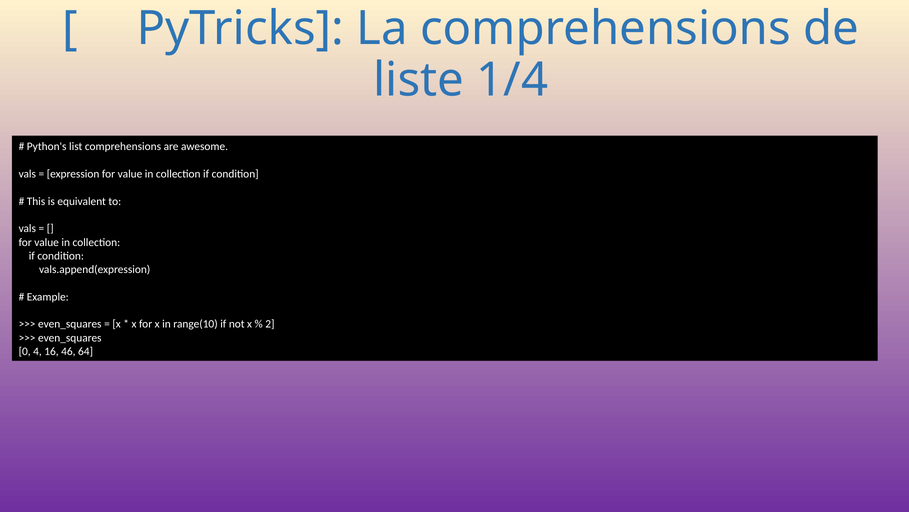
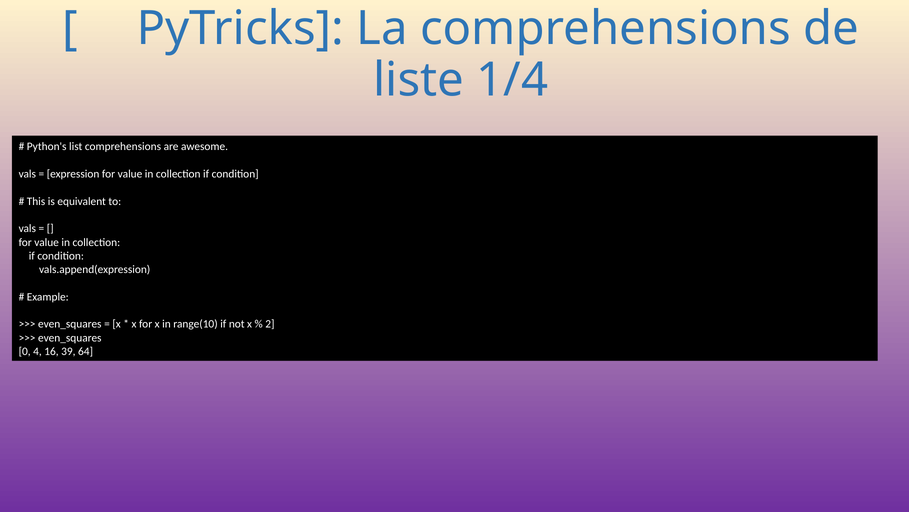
46: 46 -> 39 (68, 351)
